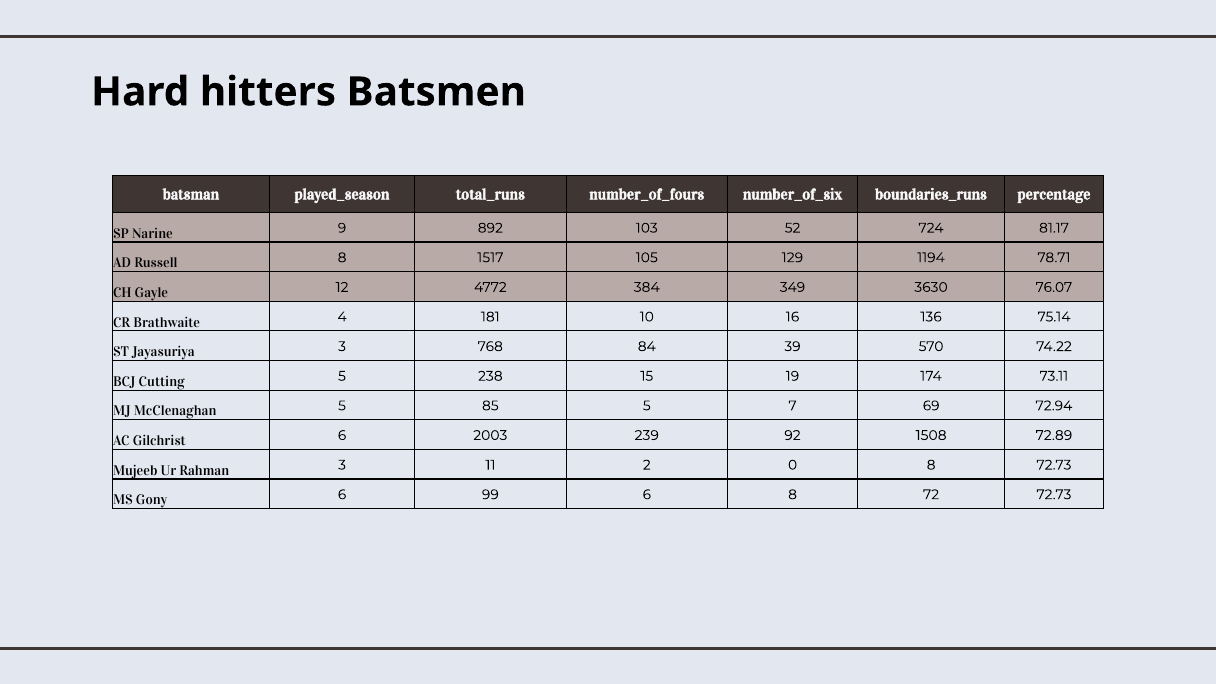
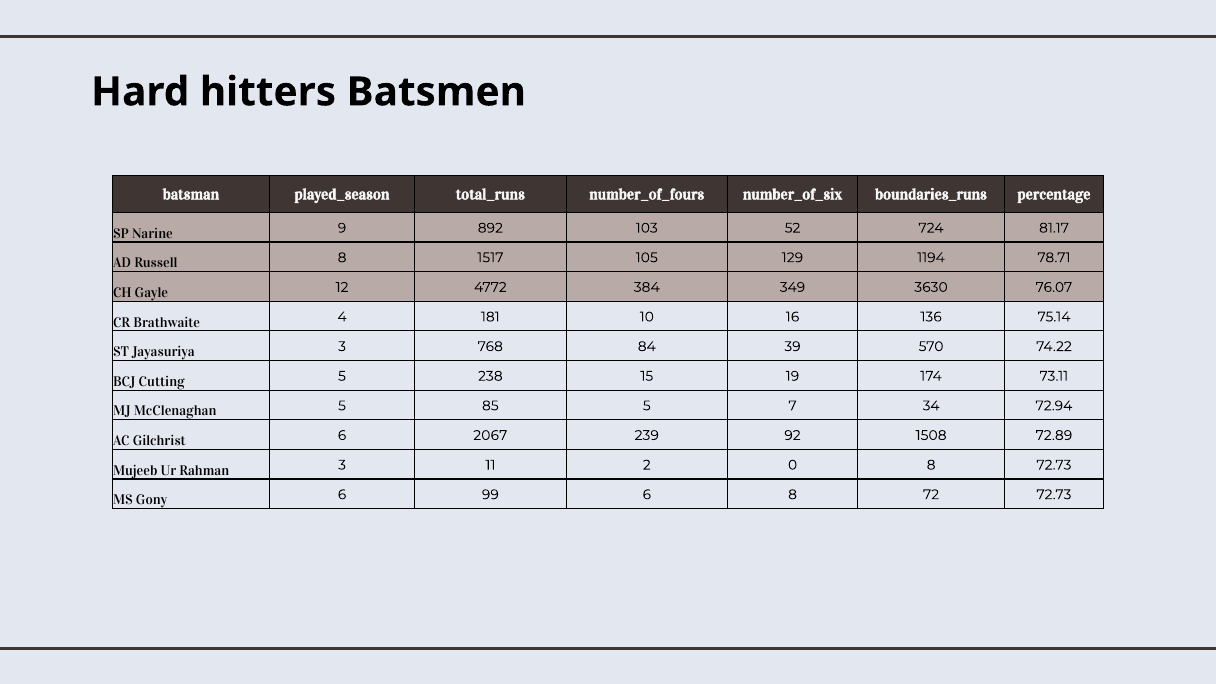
69: 69 -> 34 (931, 406)
2003: 2003 -> 2067 (490, 435)
